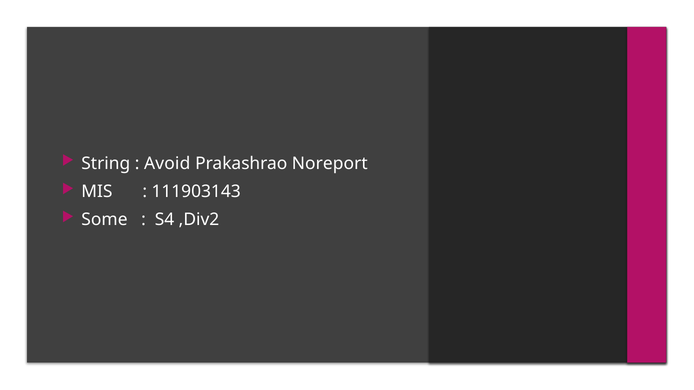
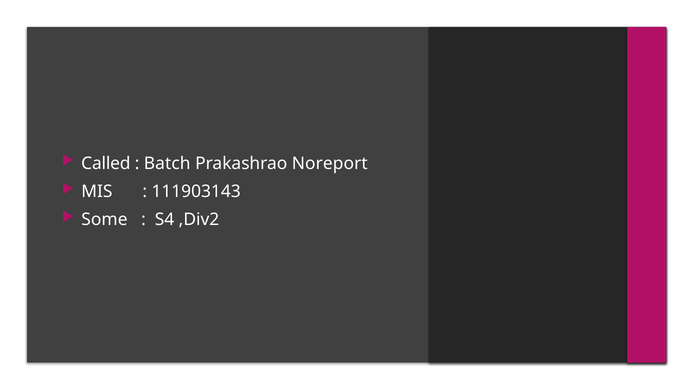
String: String -> Called (106, 164)
Avoid: Avoid -> Batch (167, 164)
